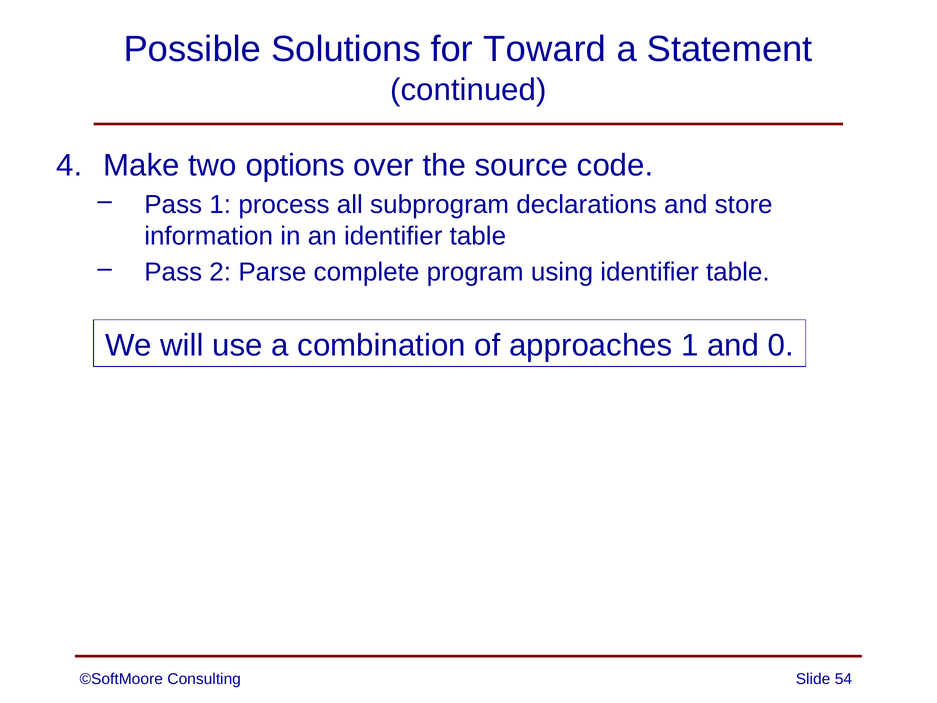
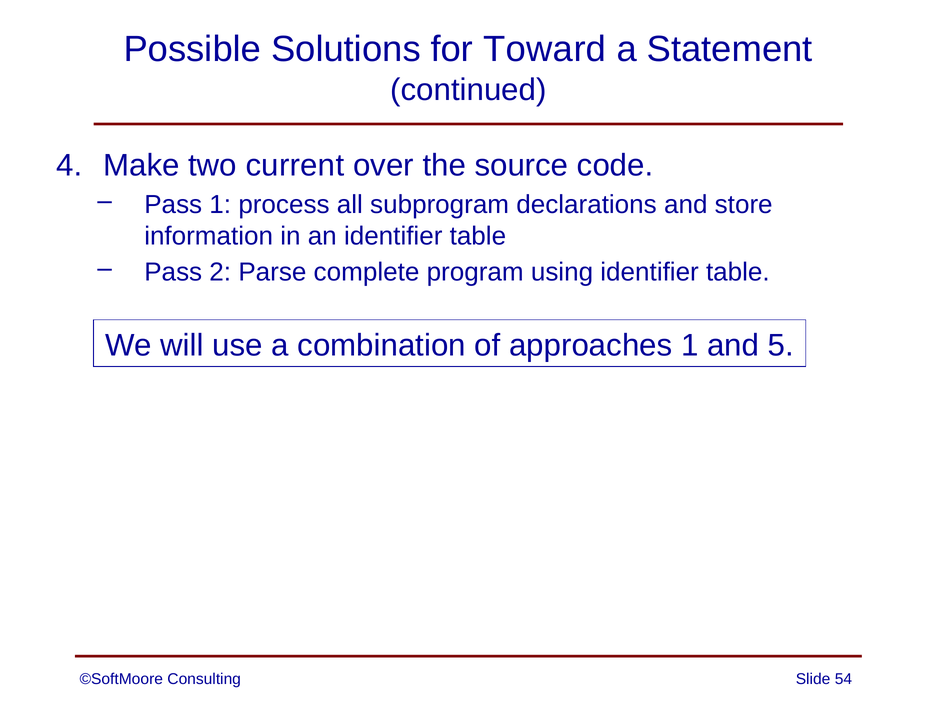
options: options -> current (295, 165)
0: 0 -> 5 (781, 345)
